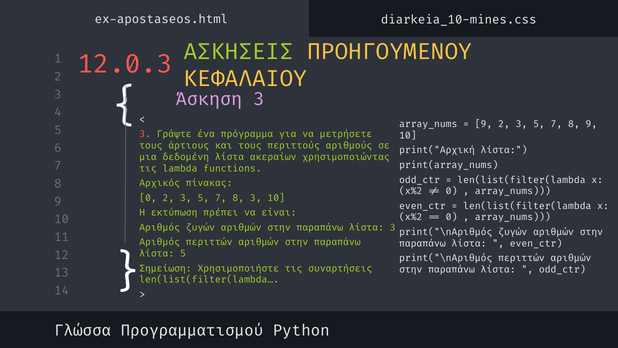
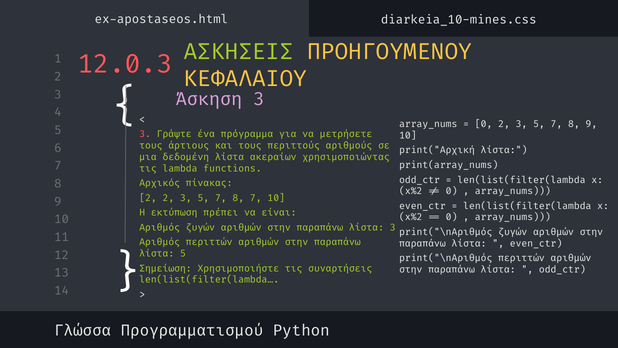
9: 9 -> 0 (484, 124)
0: 0 -> 2 (148, 198)
8 3: 3 -> 7 (256, 198)
